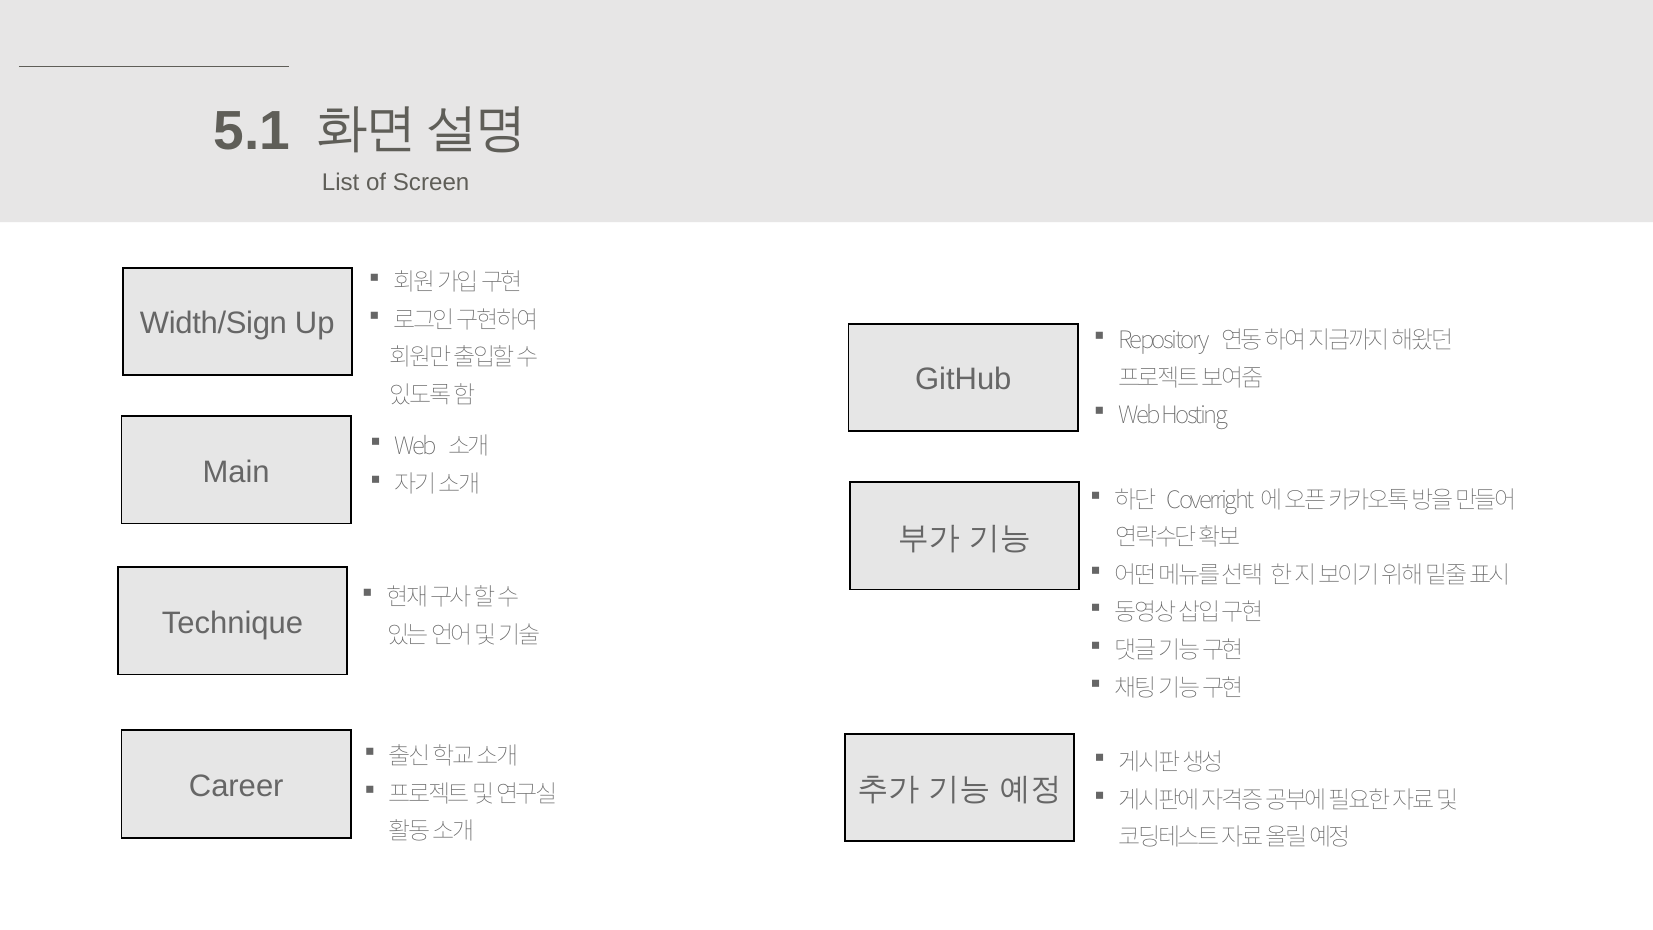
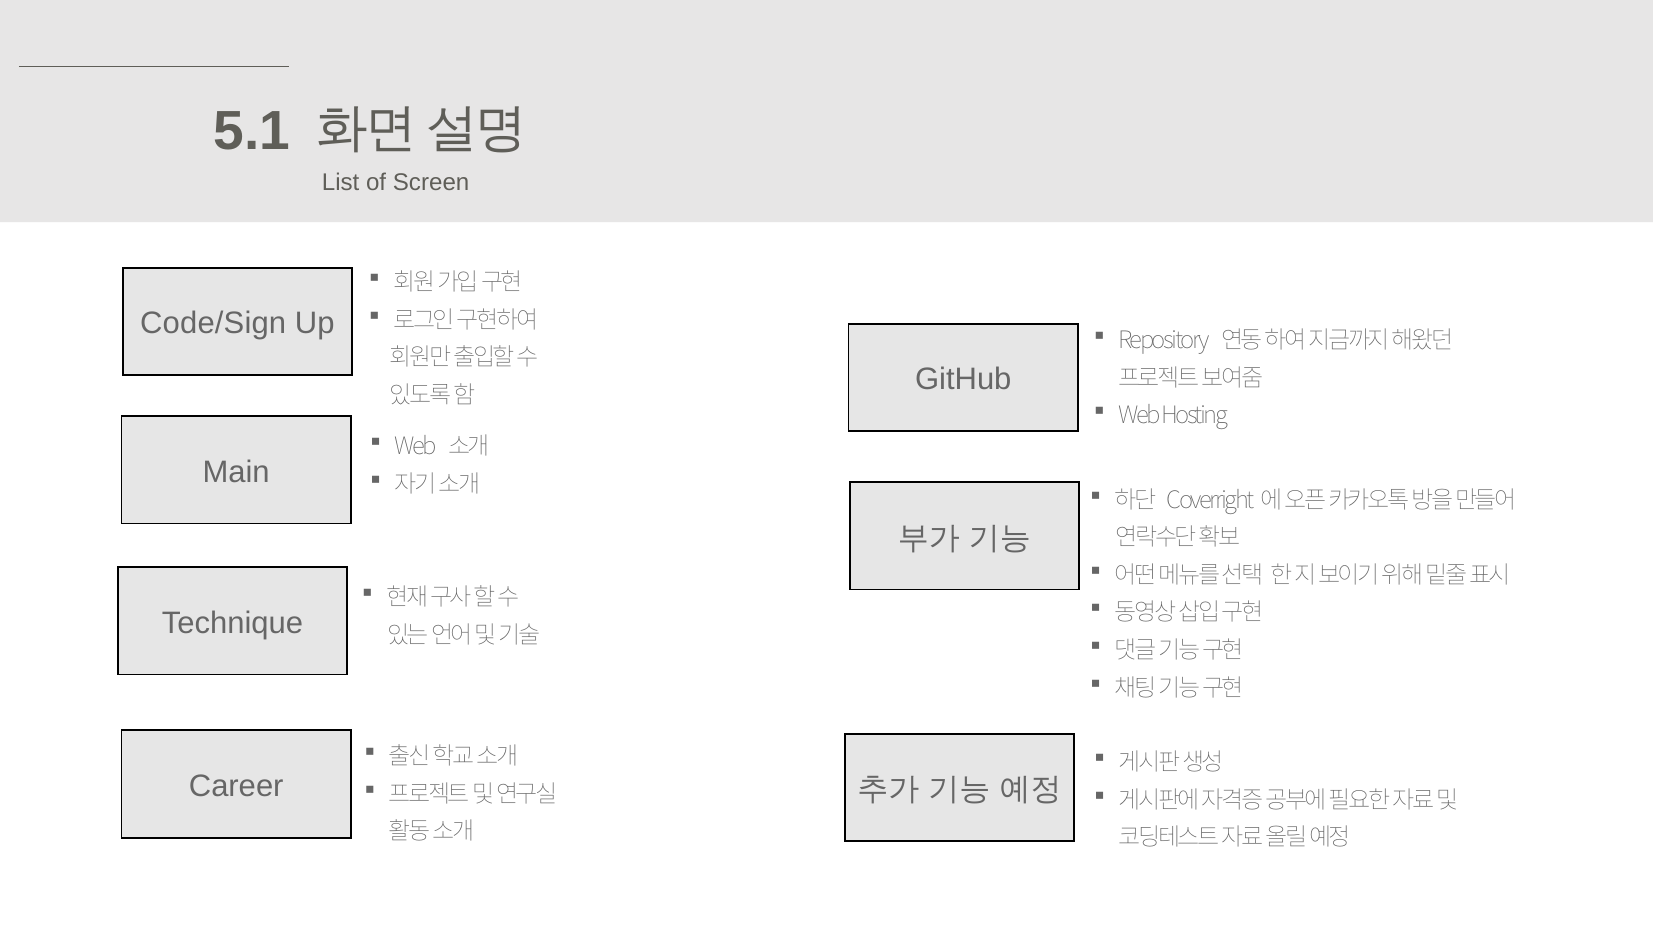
Width/Sign: Width/Sign -> Code/Sign (213, 324)
